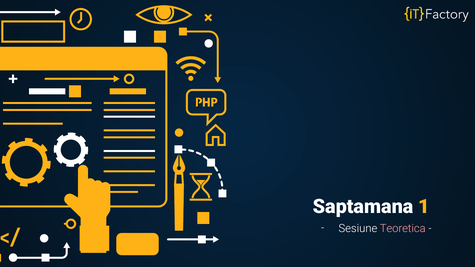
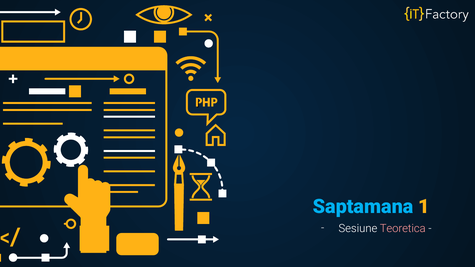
Saptamana colour: white -> light blue (363, 207)
